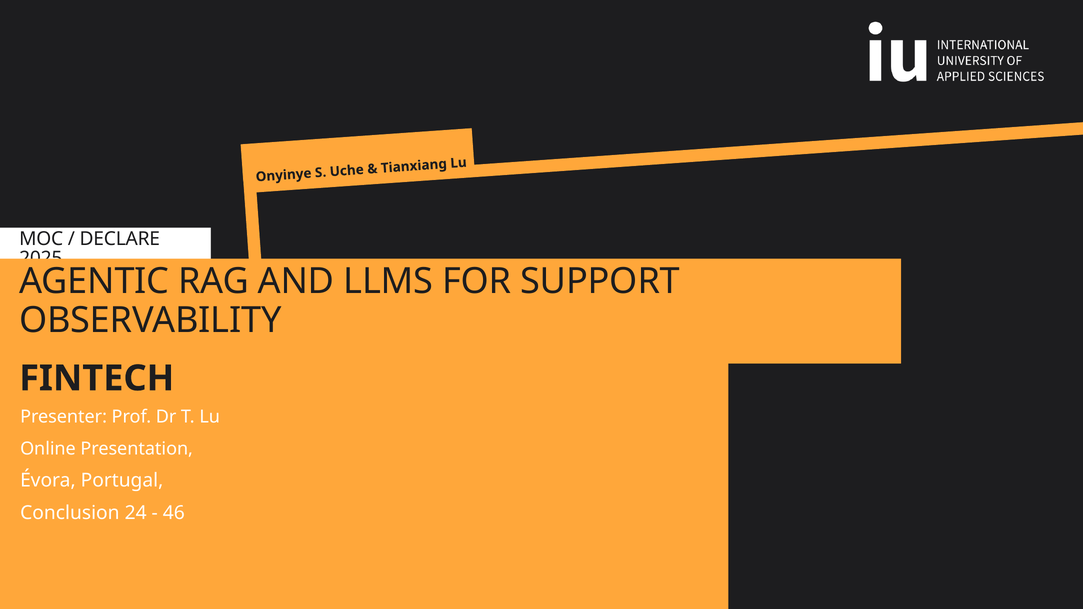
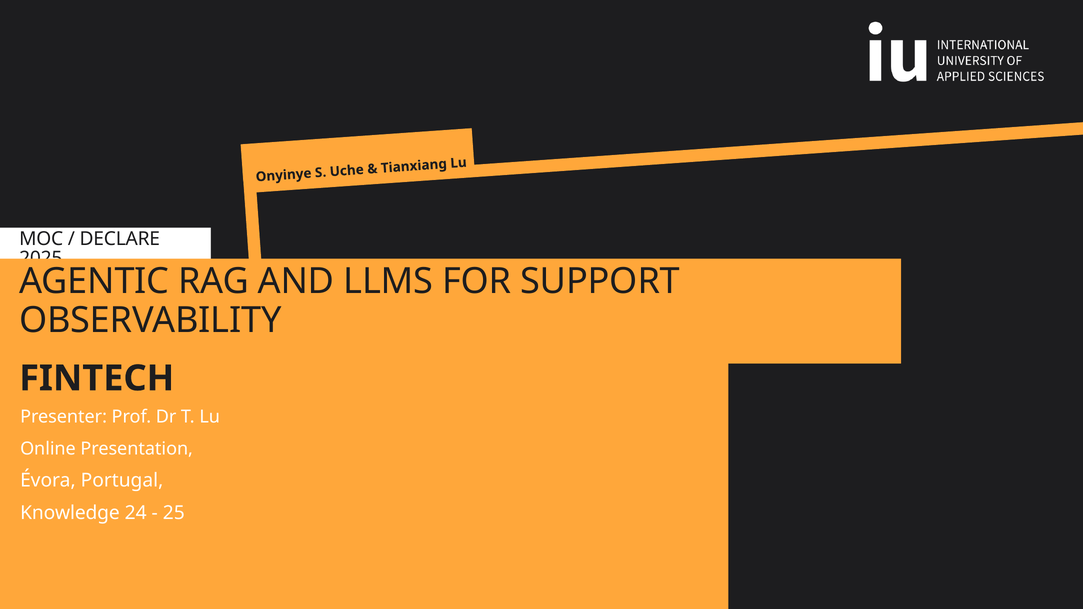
Conclusion: Conclusion -> Knowledge (70, 513)
46: 46 -> 25 (174, 513)
